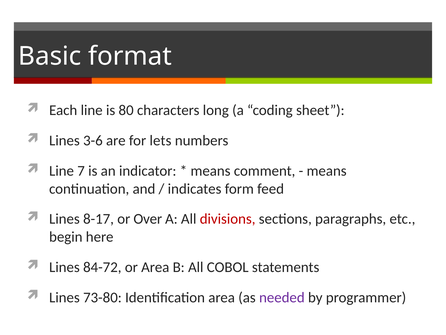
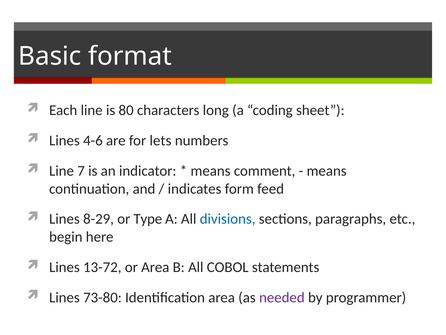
3-6: 3-6 -> 4-6 (93, 140)
8-17: 8-17 -> 8-29 (99, 219)
Over: Over -> Type (148, 219)
divisions colour: red -> blue (228, 219)
84-72: 84-72 -> 13-72 (102, 267)
